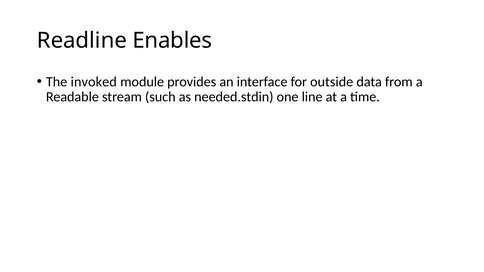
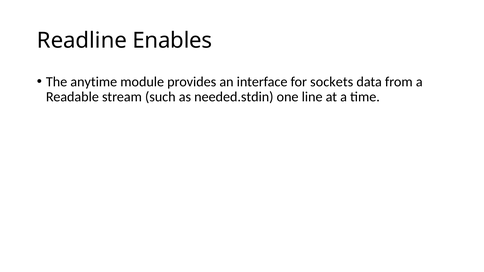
invoked: invoked -> anytime (94, 82)
outside: outside -> sockets (332, 82)
